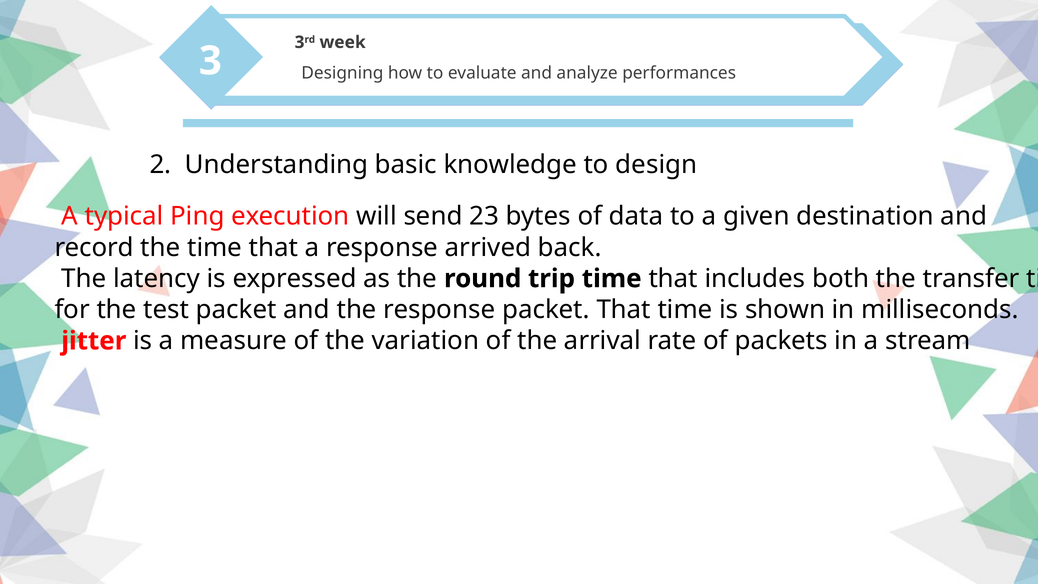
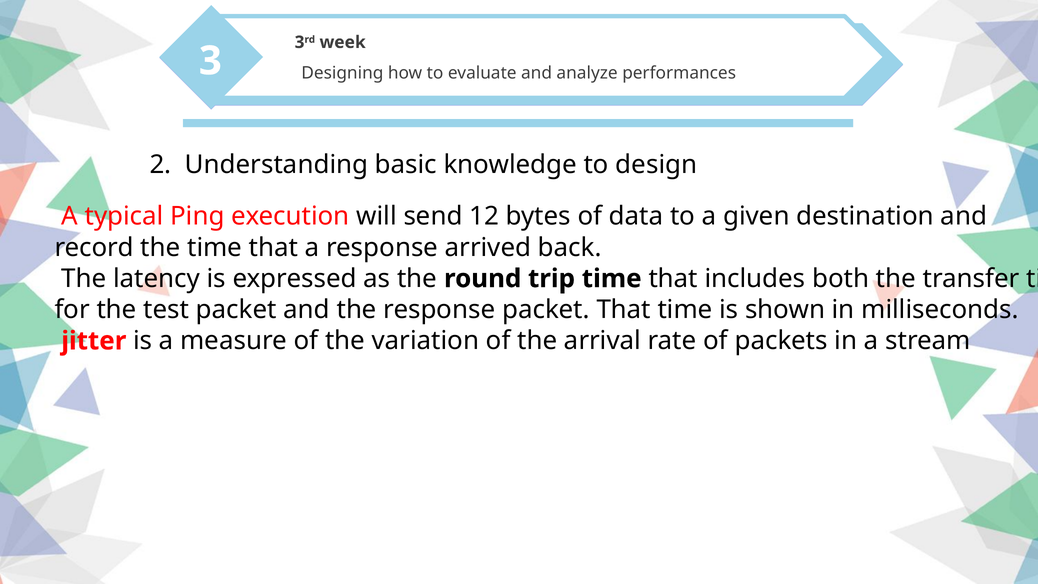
23: 23 -> 12 (484, 216)
